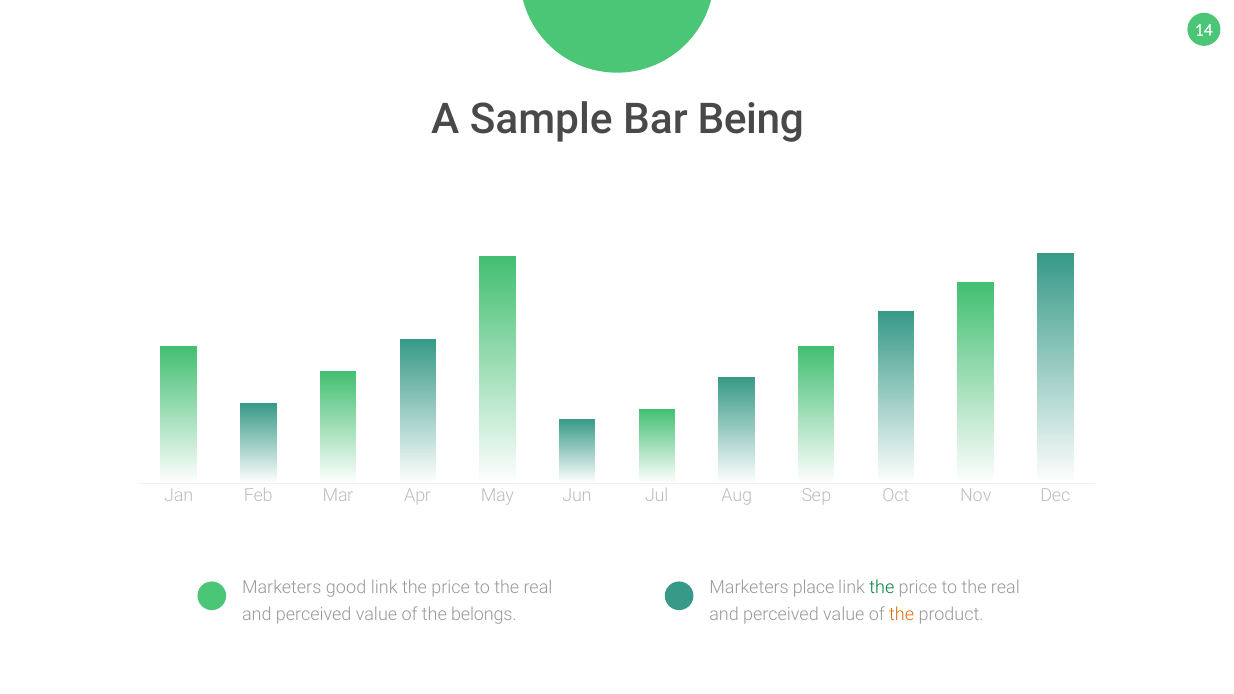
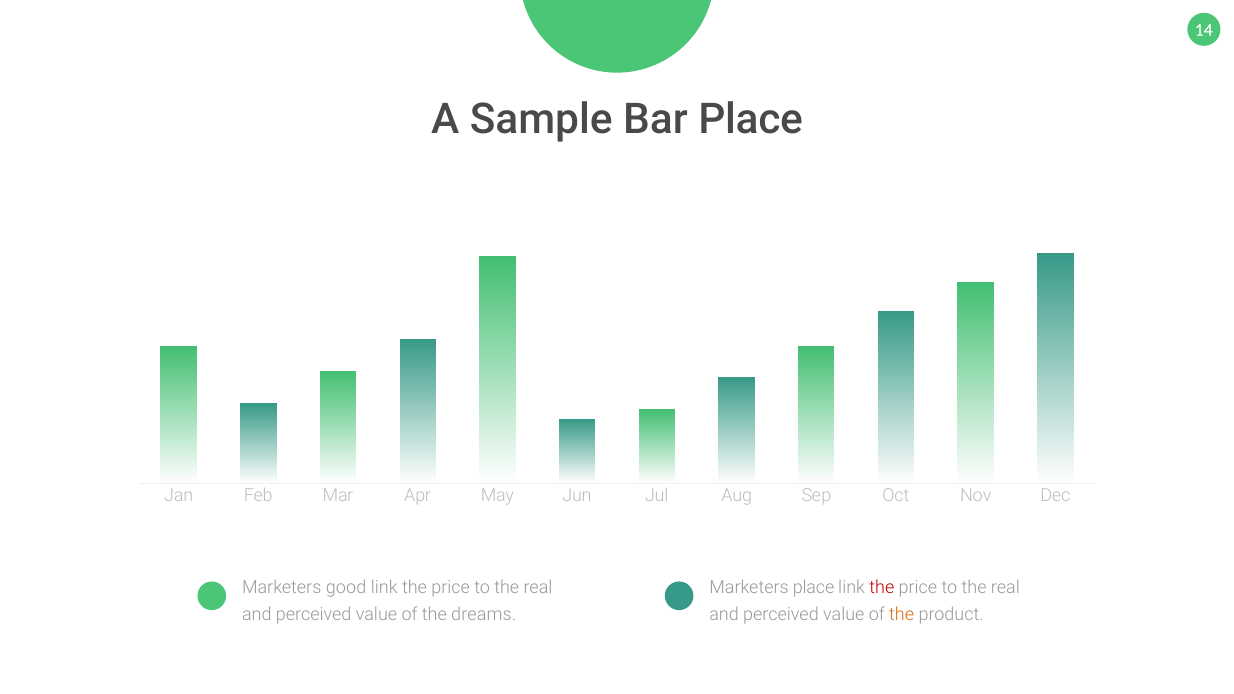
Bar Being: Being -> Place (751, 120)
the colour: green -> red (882, 587)
belongs: belongs -> dreams (484, 615)
